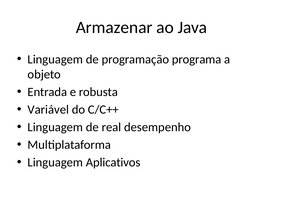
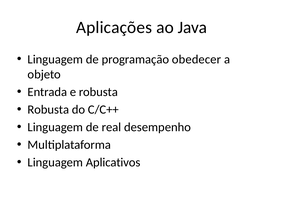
Armazenar: Armazenar -> Aplicações (114, 27)
programa: programa -> obedecer (197, 59)
Variável: Variável -> Robusta (48, 110)
